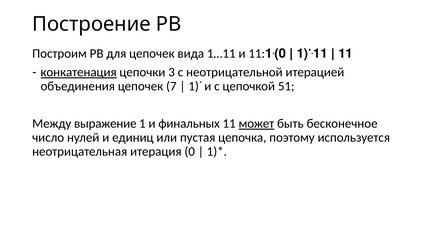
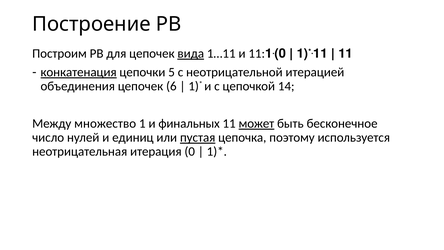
вида underline: none -> present (191, 54)
3: 3 -> 5 (172, 72)
7: 7 -> 6 (171, 86)
51: 51 -> 14 (286, 86)
выражение: выражение -> множество (105, 123)
пустая underline: none -> present (198, 137)
